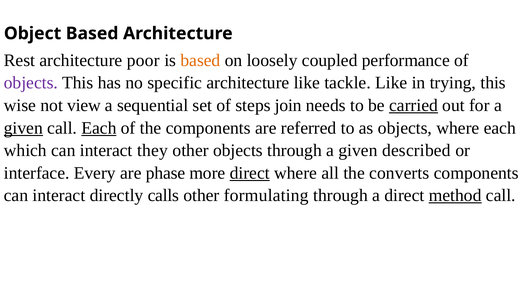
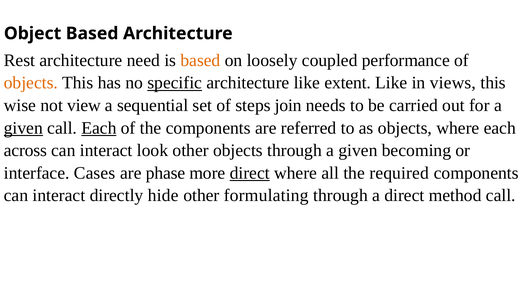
poor: poor -> need (143, 60)
objects colour: purple -> orange (31, 83)
specific underline: none -> present (175, 83)
tackle: tackle -> extent (348, 83)
trying: trying -> views (453, 83)
carried underline: present -> none (414, 106)
which: which -> across (25, 151)
they: they -> look (153, 151)
described: described -> becoming (416, 151)
Every: Every -> Cases (95, 173)
converts: converts -> required (399, 173)
calls: calls -> hide (163, 196)
method underline: present -> none (455, 196)
